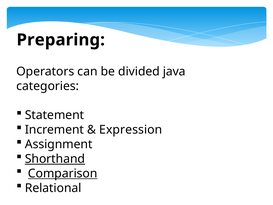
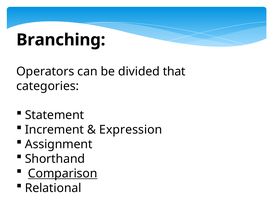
Preparing: Preparing -> Branching (61, 40)
java: java -> that (174, 71)
Shorthand underline: present -> none (55, 159)
